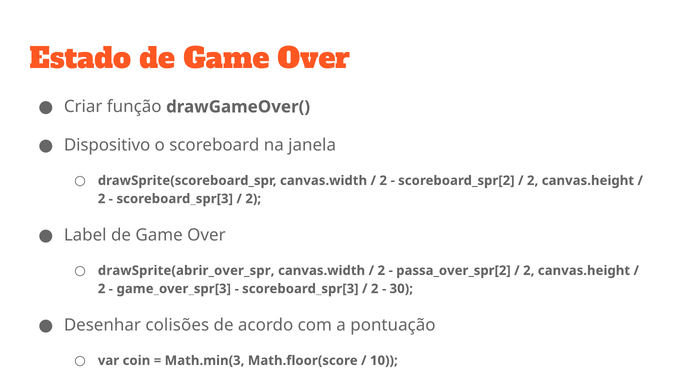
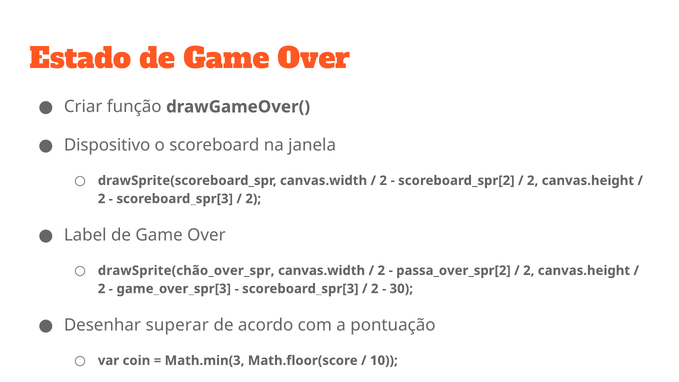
drawSprite(abrir_over_spr: drawSprite(abrir_over_spr -> drawSprite(chão_over_spr (186, 271)
colisões: colisões -> superar (177, 325)
